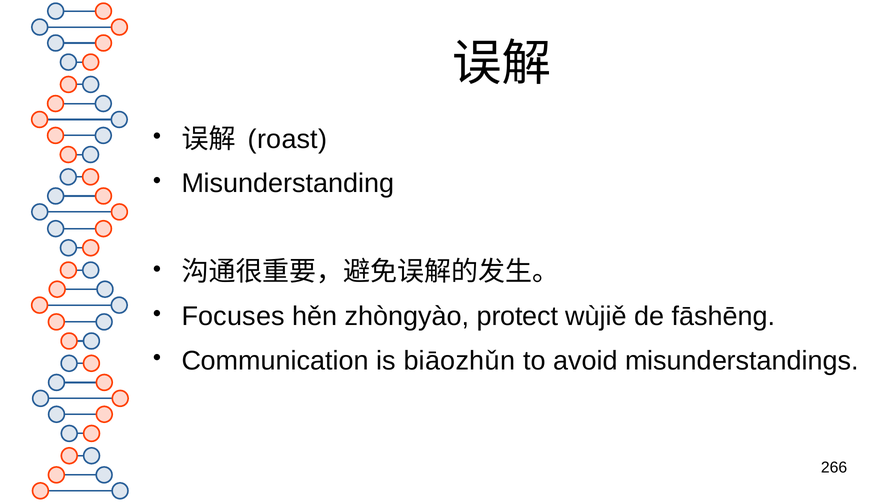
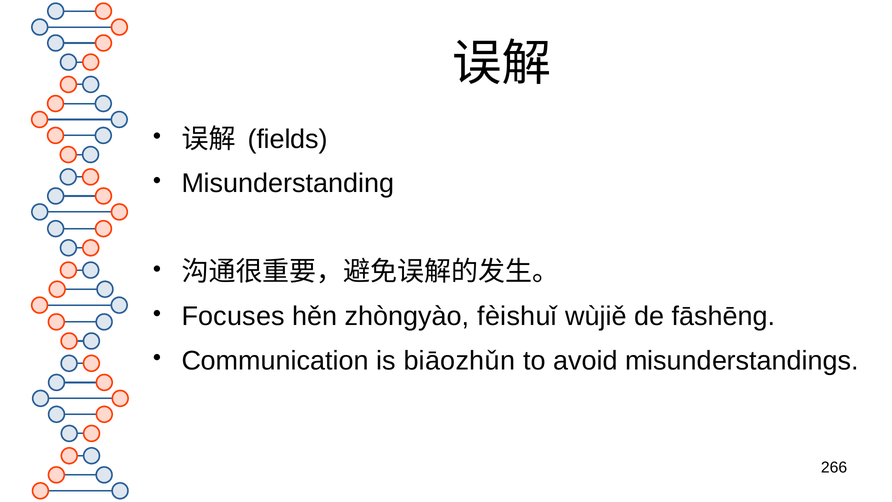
roast: roast -> fields (288, 139)
protect: protect -> fèishuǐ (517, 316)
